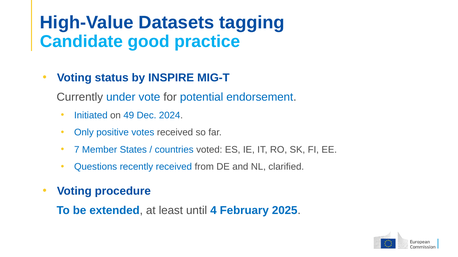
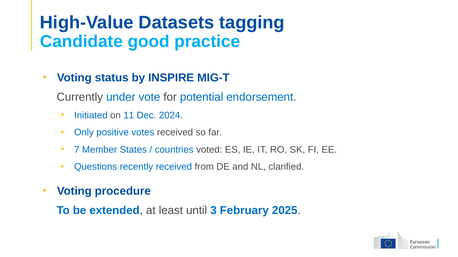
49: 49 -> 11 (129, 116)
4: 4 -> 3 (214, 211)
